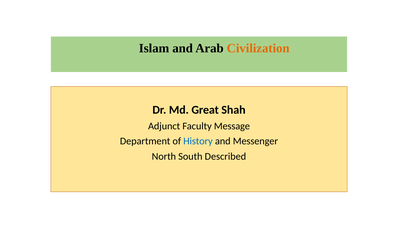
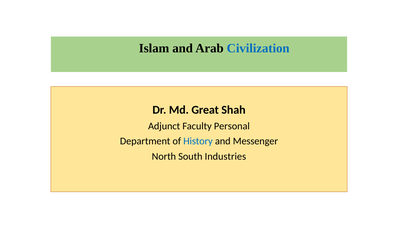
Civilization colour: orange -> blue (258, 48)
Message: Message -> Personal (232, 126)
Described: Described -> Industries (225, 156)
